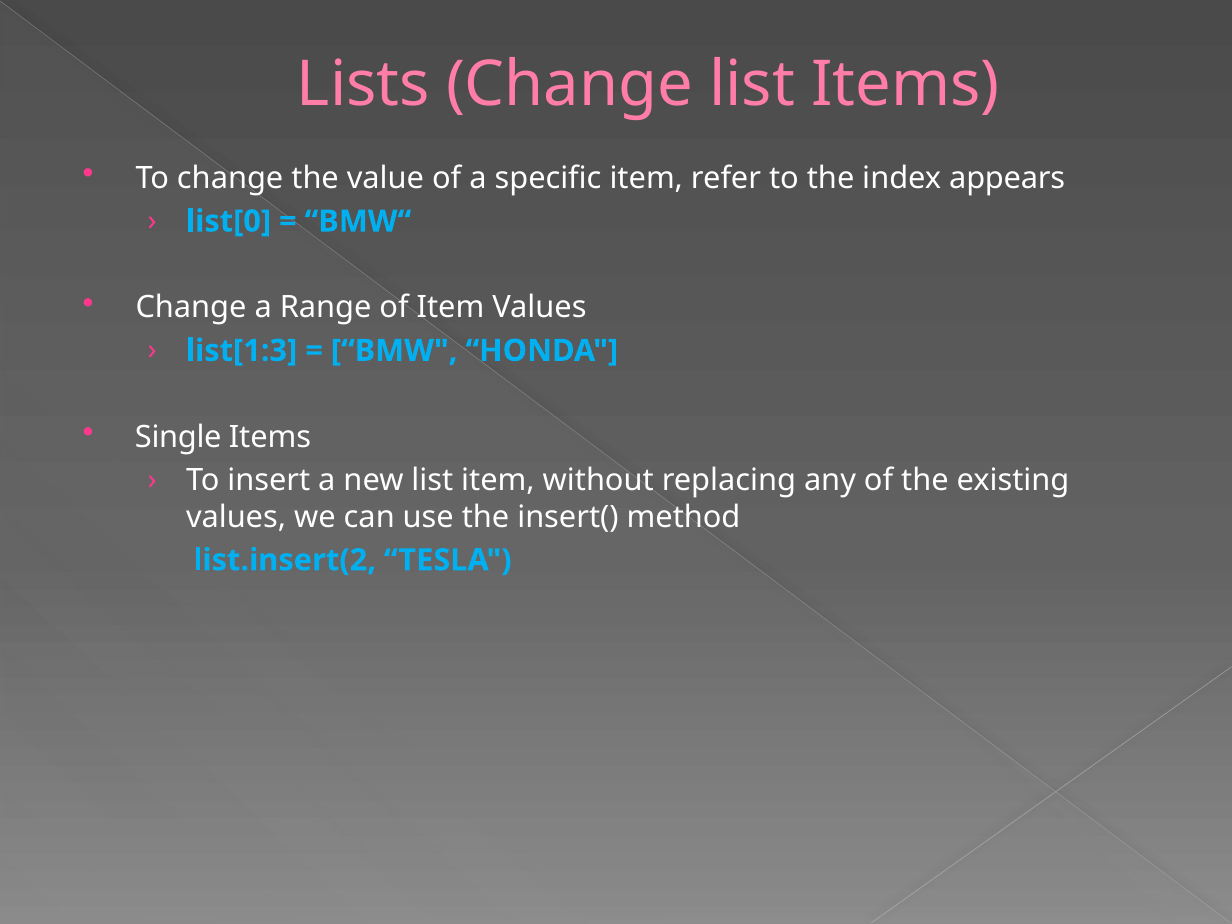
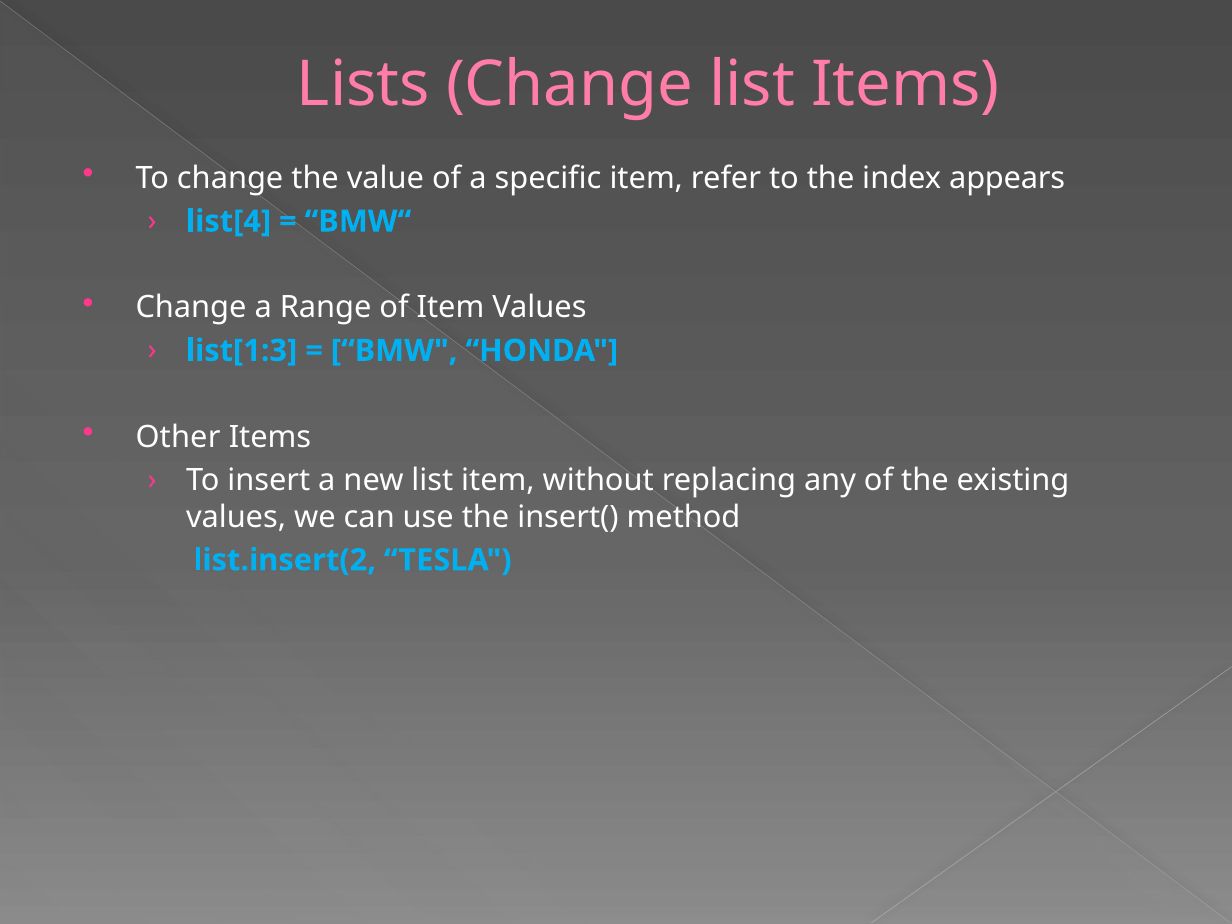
list[0: list[0 -> list[4 (229, 221)
Single: Single -> Other (178, 437)
